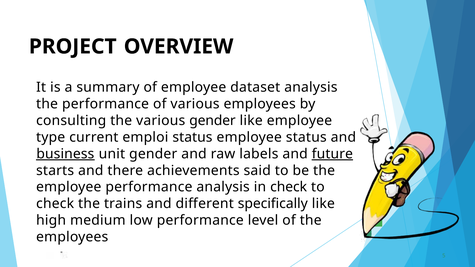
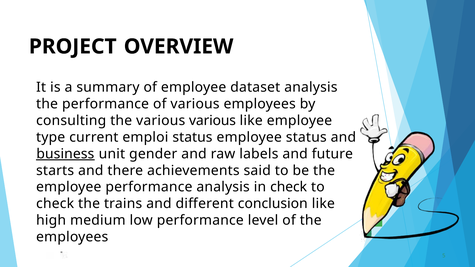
various gender: gender -> various (213, 121)
future underline: present -> none (332, 154)
specifically: specifically -> conclusion (273, 204)
